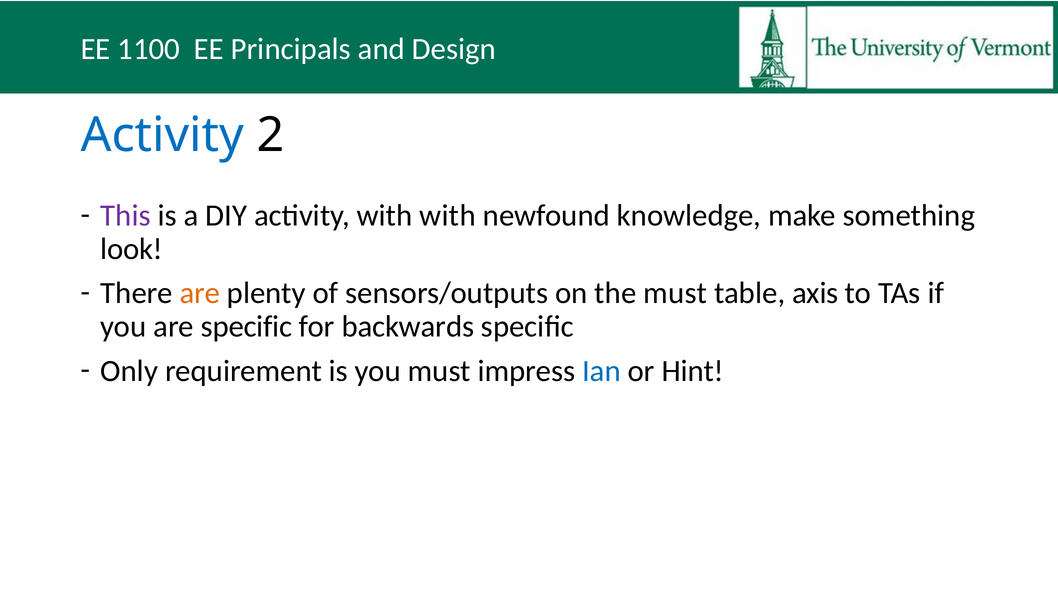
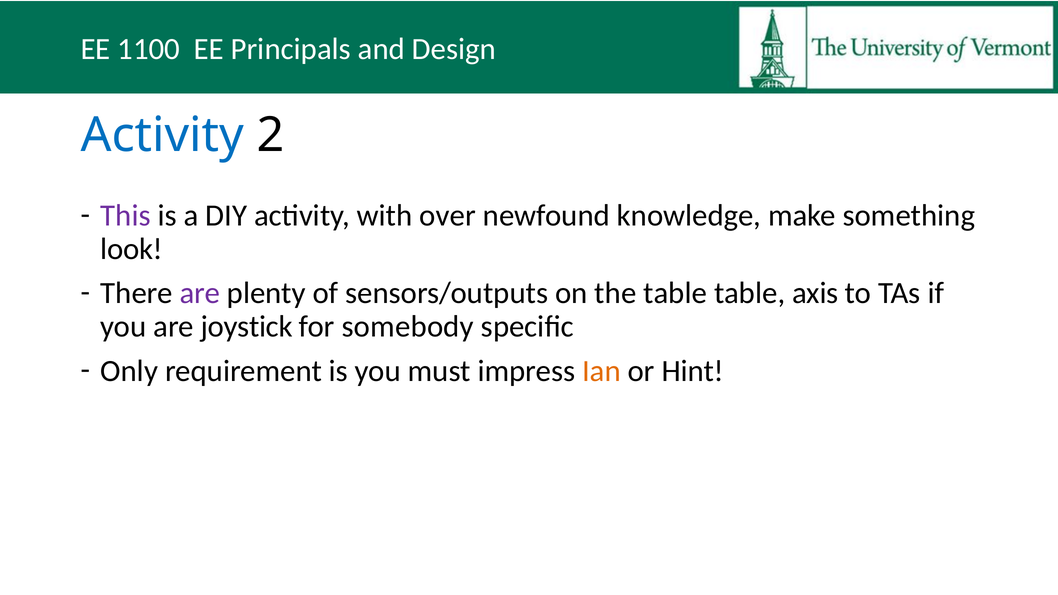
with with: with -> over (448, 216)
are colour: orange -> purple (200, 293)
the must: must -> table (675, 293)
are specific: specific -> joystick (247, 327)
backwards: backwards -> somebody (408, 327)
Ian colour: blue -> orange (602, 371)
